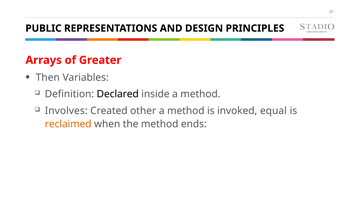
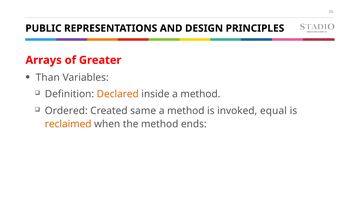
Then: Then -> Than (48, 77)
Declared colour: black -> orange (118, 94)
Involves: Involves -> Ordered (66, 111)
other: other -> same (143, 111)
